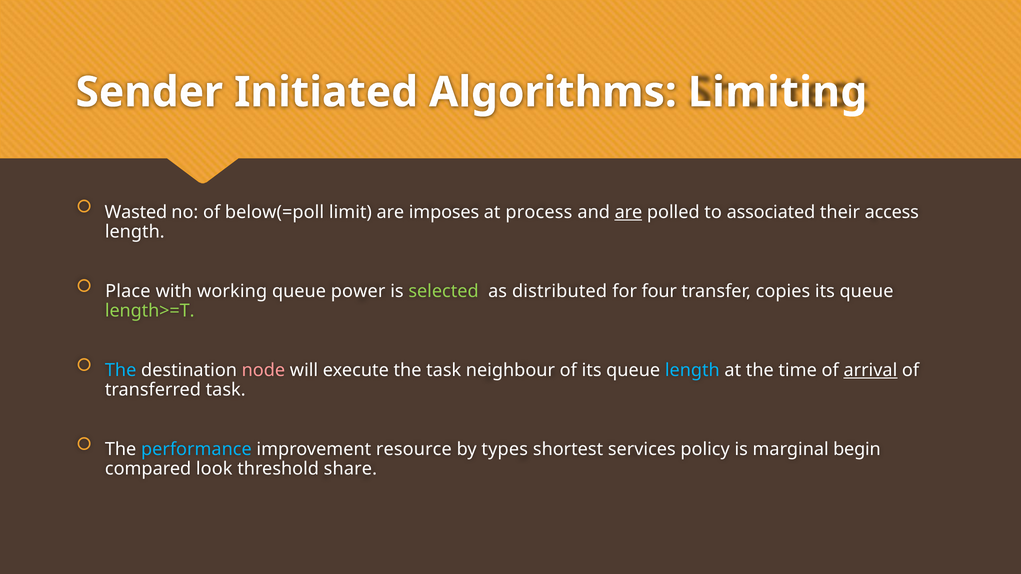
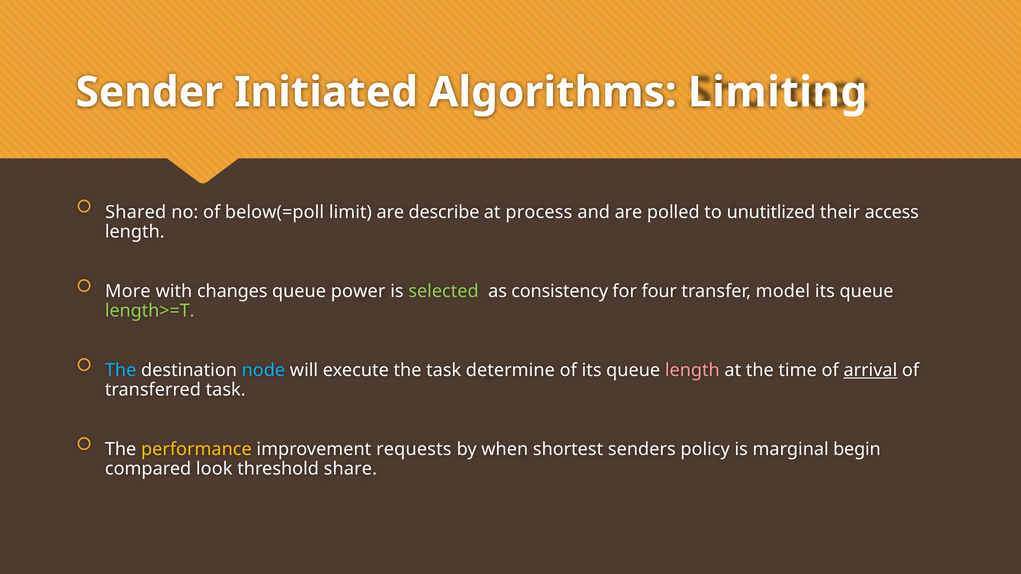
Wasted: Wasted -> Shared (136, 212)
imposes: imposes -> describe (444, 212)
are underline: present -> none (629, 212)
associated: associated -> unutitlized (771, 212)
Place: Place -> More (128, 291)
working: working -> changes (232, 291)
distributed: distributed -> consistency (560, 291)
copies: copies -> model (783, 291)
node colour: pink -> light blue (263, 370)
neighbour: neighbour -> determine (510, 370)
length colour: light blue -> pink (692, 370)
performance colour: light blue -> yellow (196, 450)
resource: resource -> requests (414, 450)
types: types -> when (505, 450)
services: services -> senders (642, 450)
